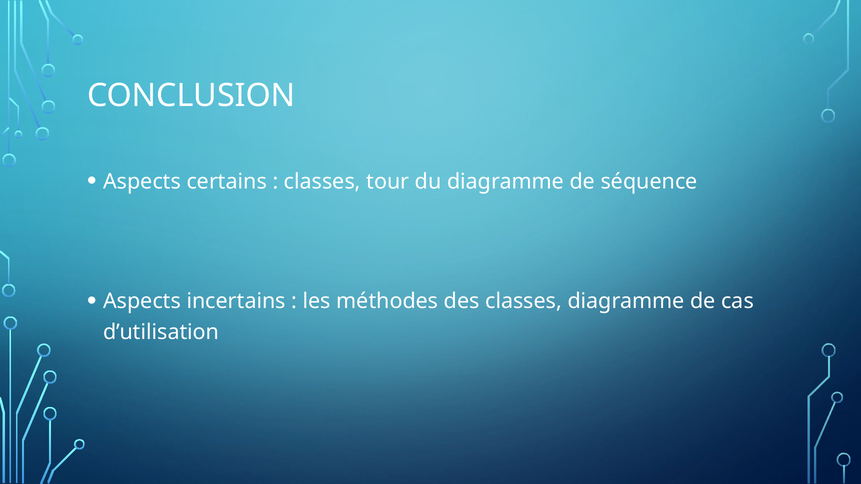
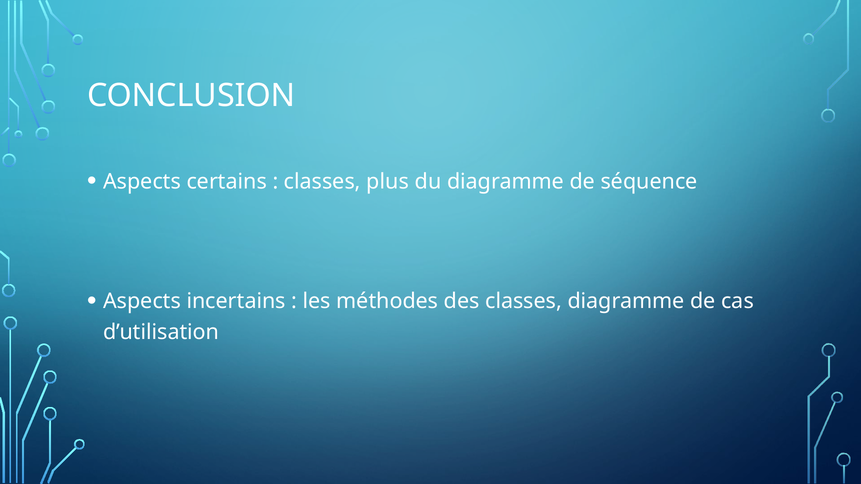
tour: tour -> plus (388, 182)
